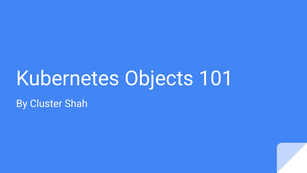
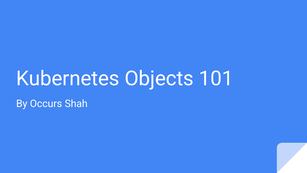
Cluster: Cluster -> Occurs (46, 104)
